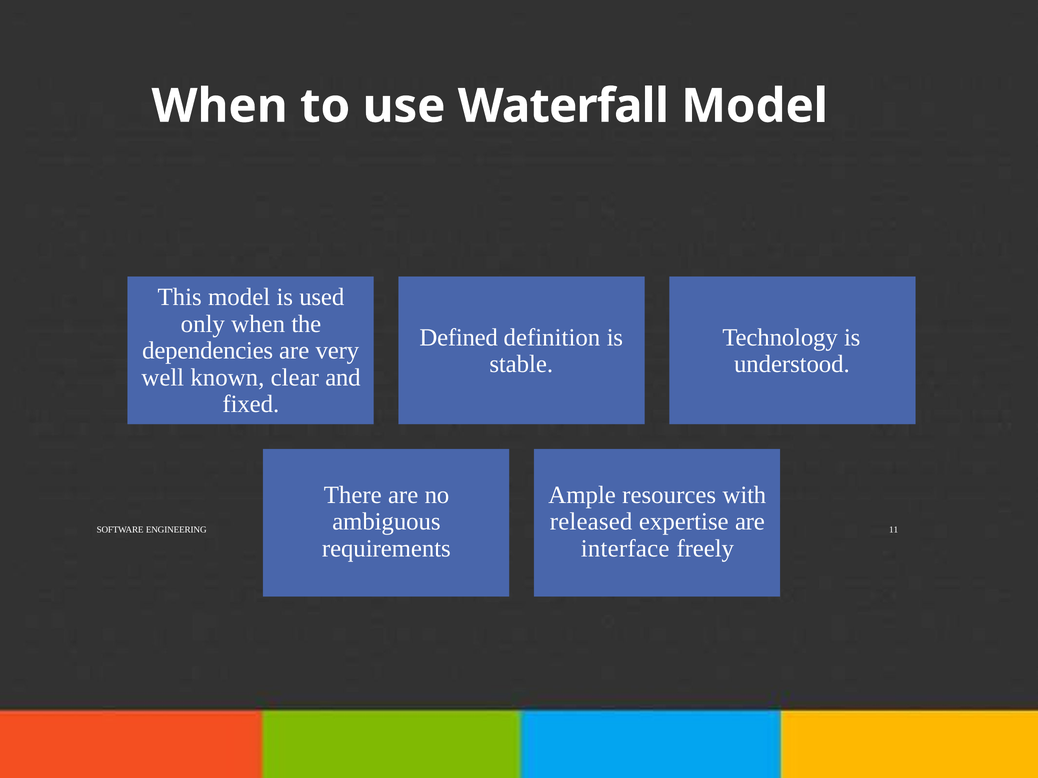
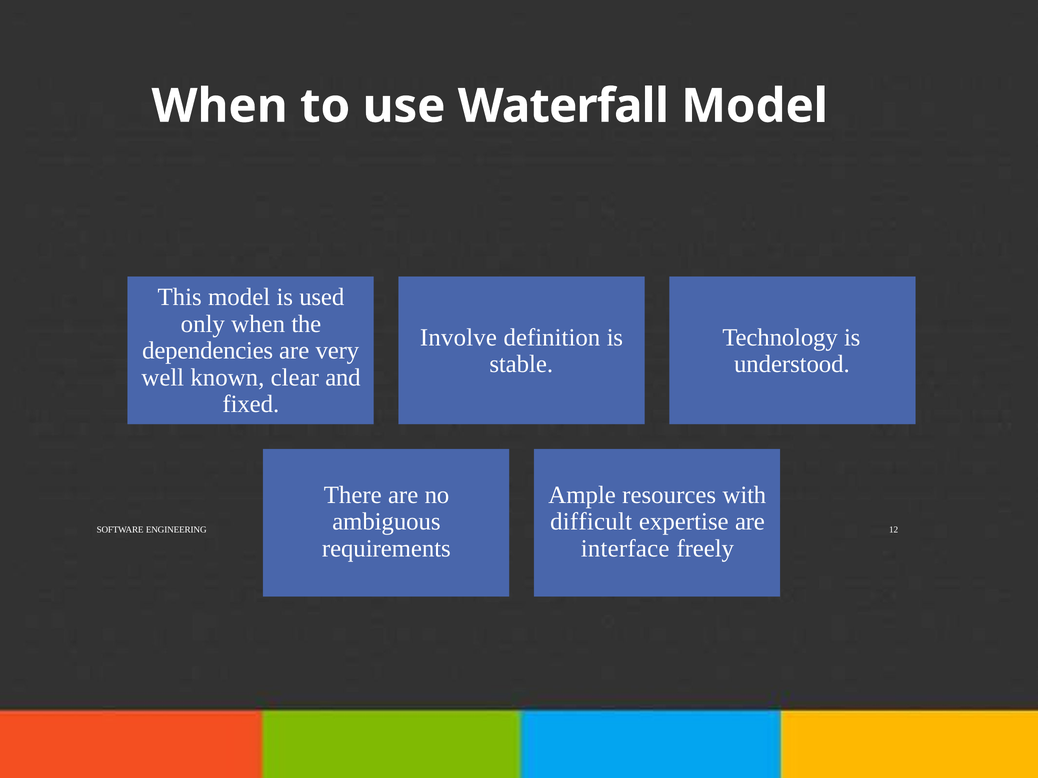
Defined: Defined -> Involve (458, 338)
released: released -> difficult (591, 522)
11: 11 -> 12 (894, 530)
